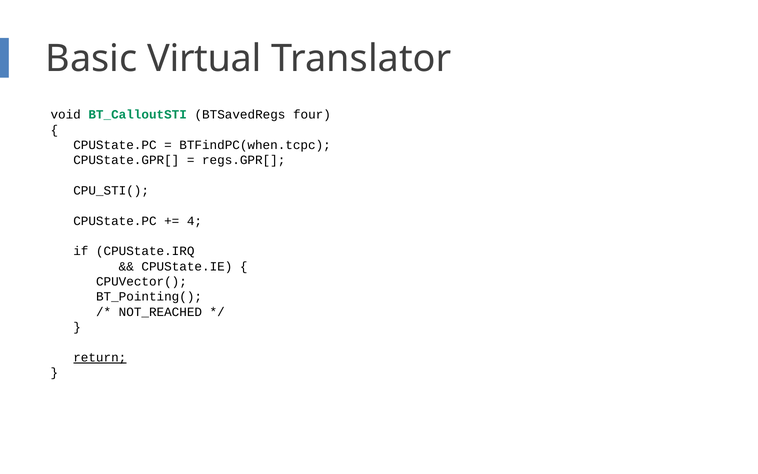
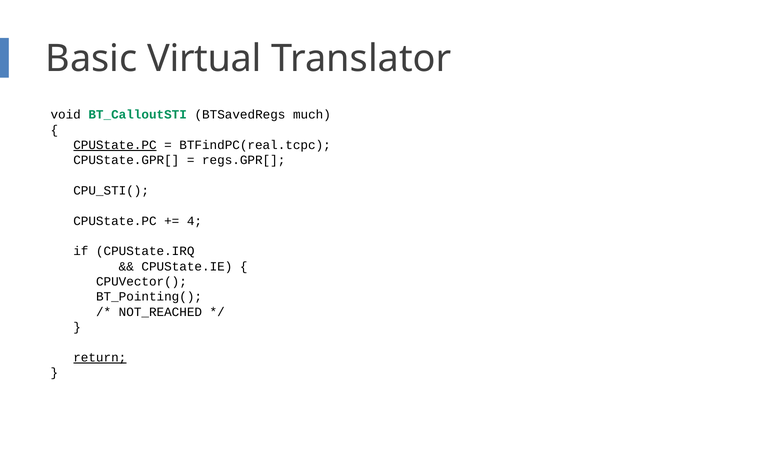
four: four -> much (312, 115)
CPUState.PC underline: none -> present (115, 145)
BTFindPC(when.tcpc: BTFindPC(when.tcpc -> BTFindPC(real.tcpc (255, 145)
